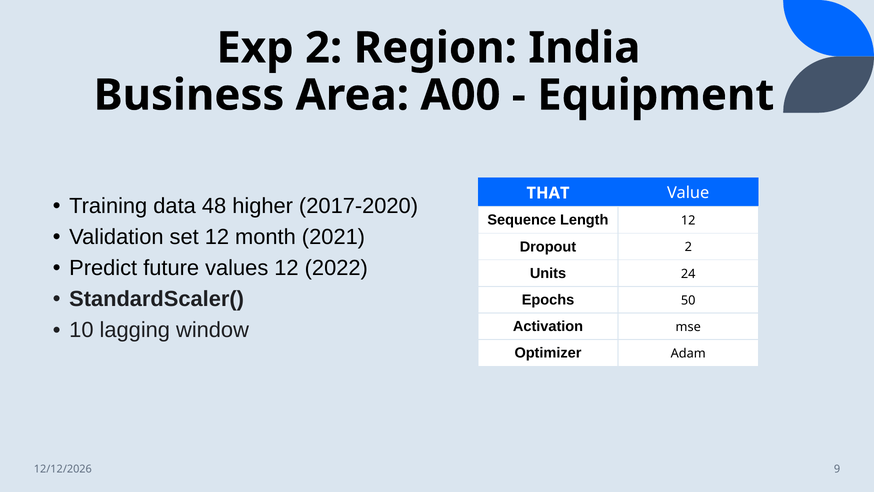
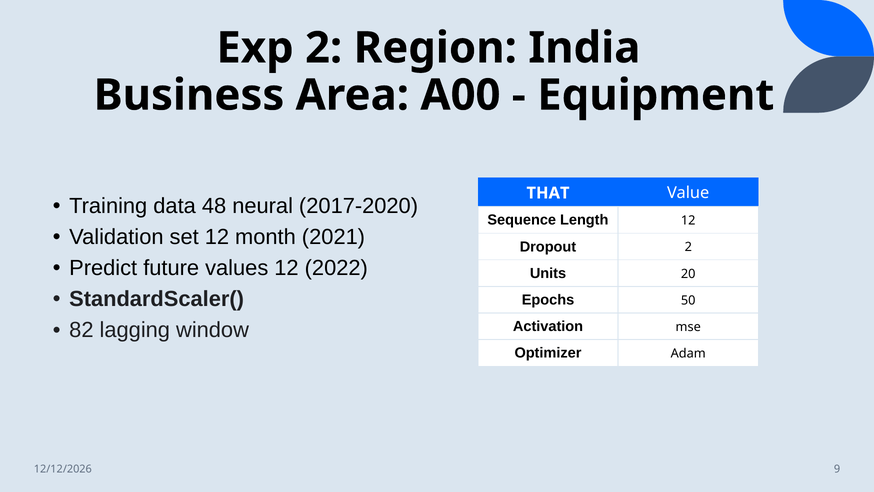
higher: higher -> neural (263, 206)
24: 24 -> 20 (688, 274)
10: 10 -> 82 (81, 330)
